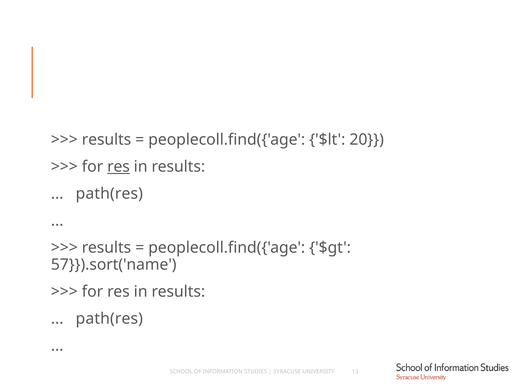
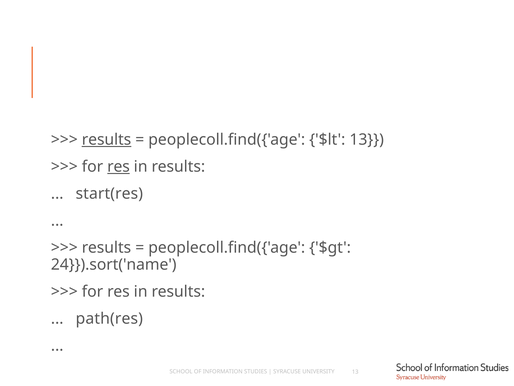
results underline: none -> present (107, 139)
$lt 20: 20 -> 13 (367, 139)
path(res: path(res -> start(res (109, 193)
57}}).sort('name: 57}}).sort('name -> 24}}).sort('name (114, 264)
